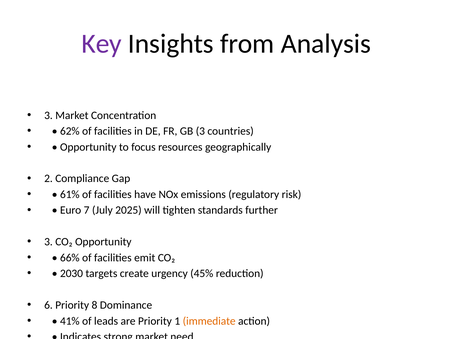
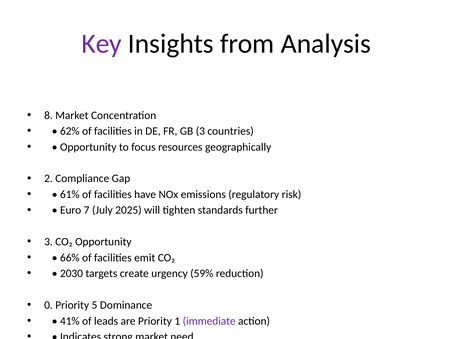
3: 3 -> 8 (48, 116)
45%: 45% -> 59% (202, 274)
6: 6 -> 0 (48, 306)
Priority 8: 8 -> 5 (94, 306)
immediate colour: orange -> purple (209, 322)
